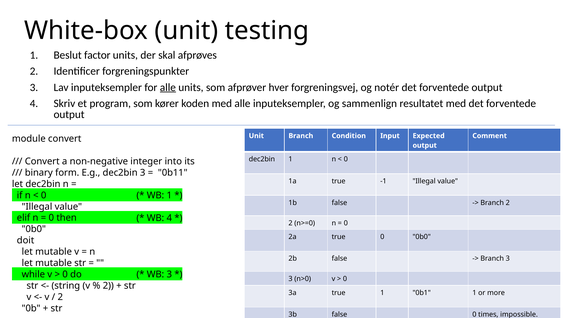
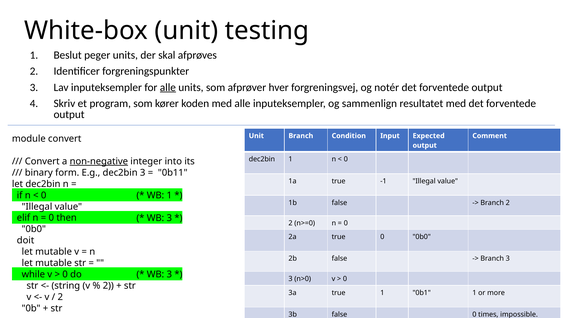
factor: factor -> peger (97, 55)
non-negative underline: none -> present (99, 161)
4: 4 -> 3 (169, 218)
